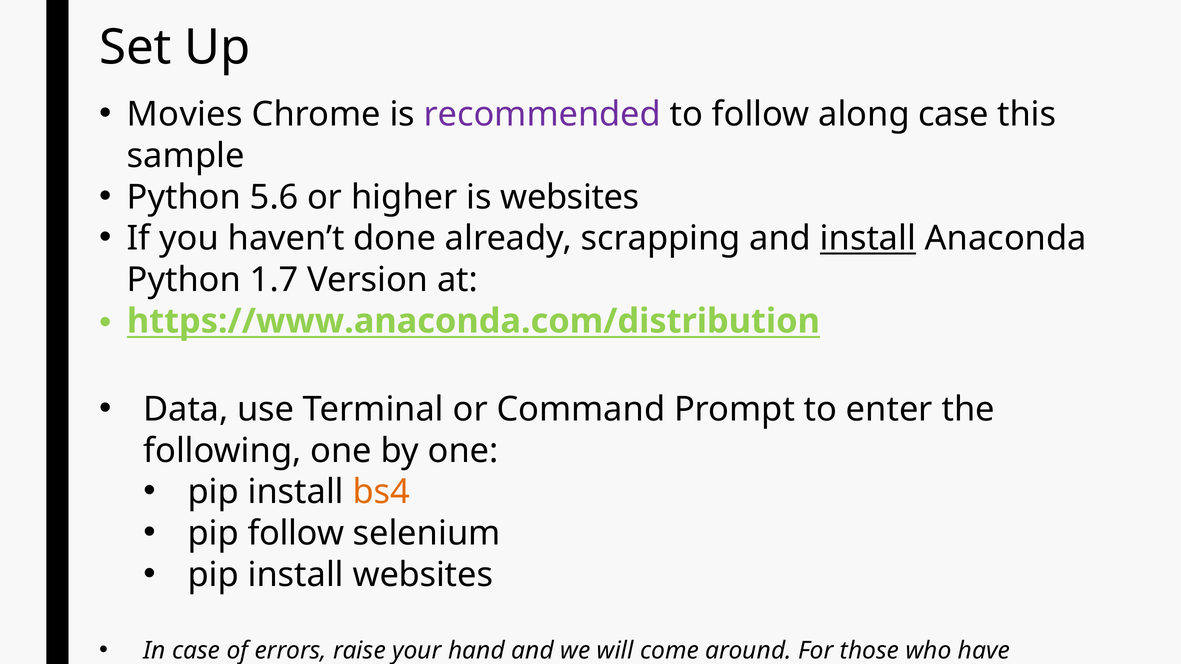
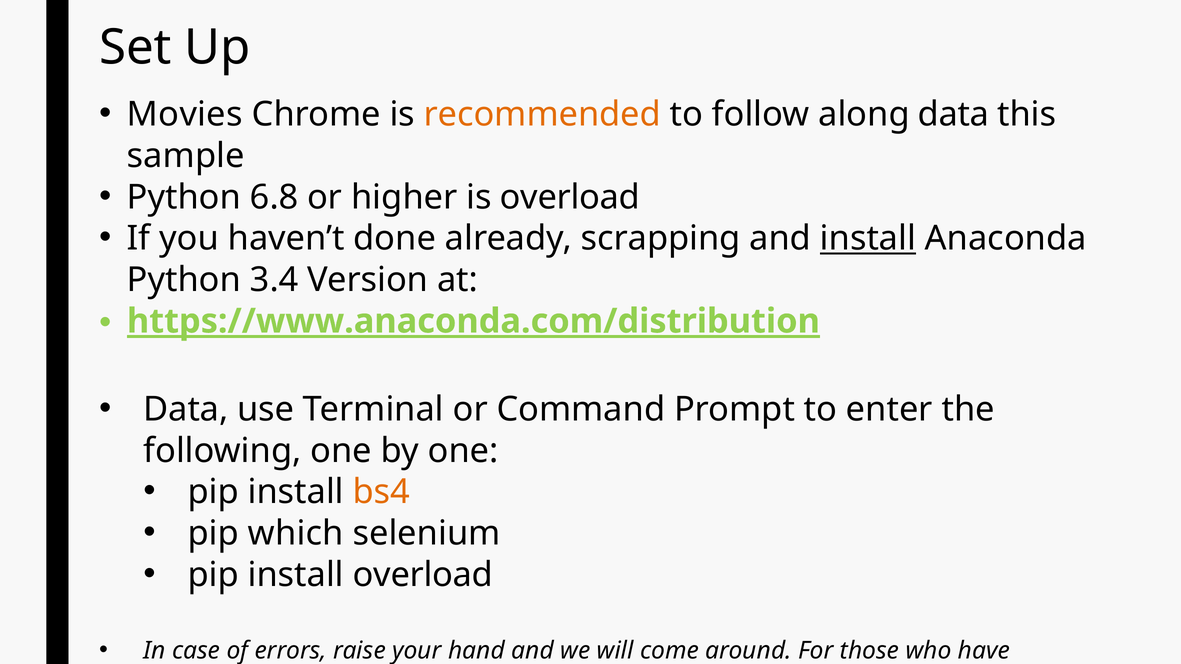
recommended colour: purple -> orange (542, 115)
along case: case -> data (954, 115)
5.6: 5.6 -> 6.8 (274, 197)
is websites: websites -> overload (570, 197)
1.7: 1.7 -> 3.4 (274, 280)
https://www.anaconda.com/distribution underline: none -> present (473, 321)
pip follow: follow -> which (296, 534)
install websites: websites -> overload (423, 575)
